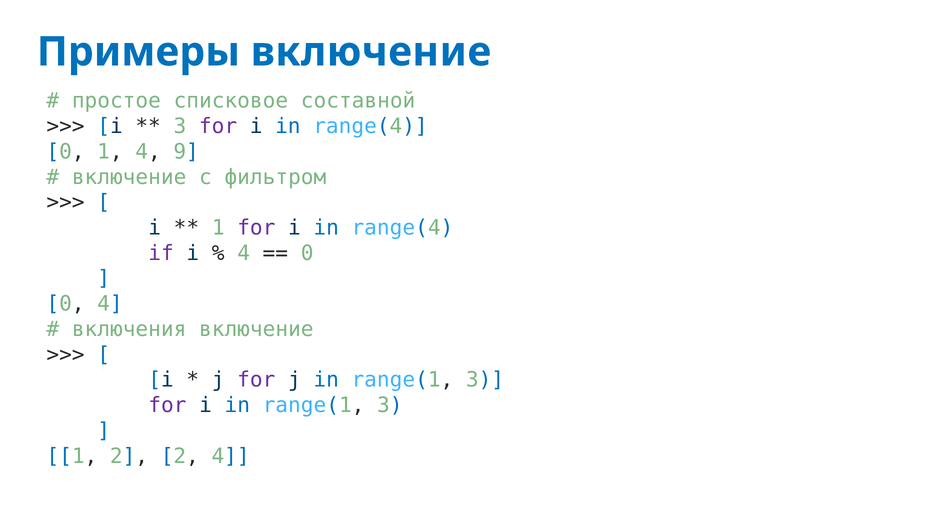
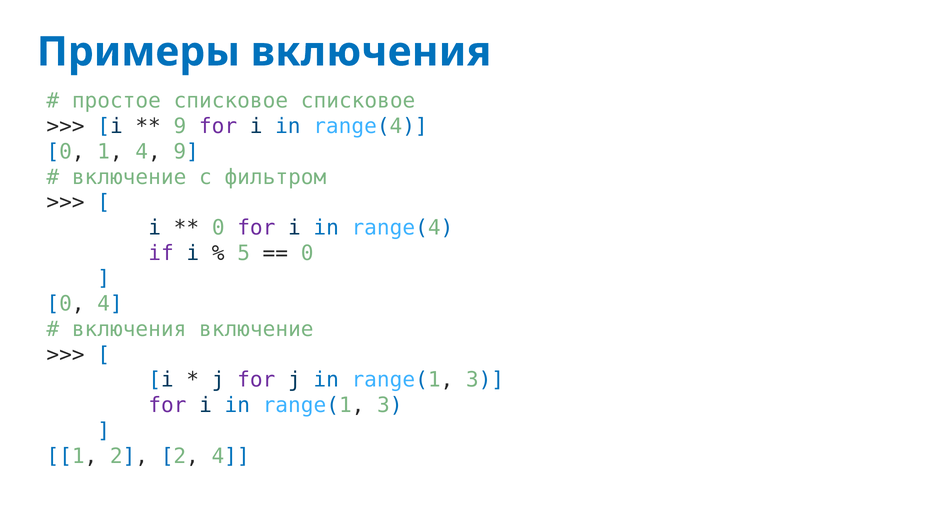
Примеры включение: включение -> включения (371, 52)
списковое составной: составной -> списковое (358, 101)
3: 3 -> 9 (180, 126)
1: 1 -> 0 (218, 228)
4: 4 -> 5 (244, 253)
